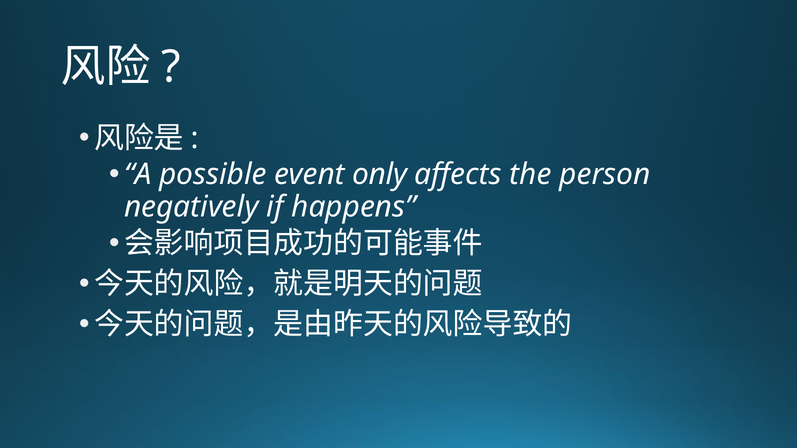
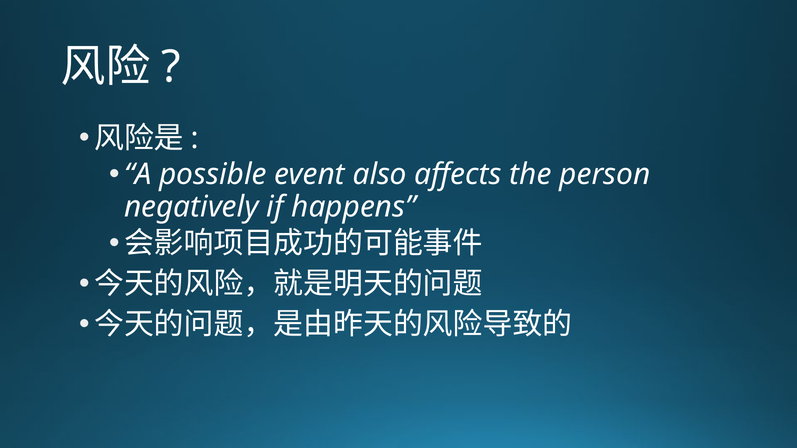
only: only -> also (380, 175)
